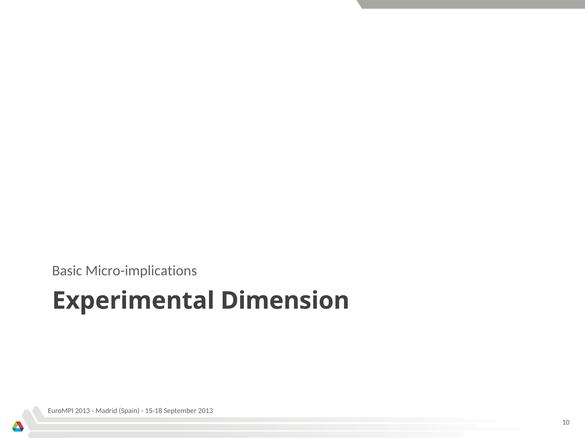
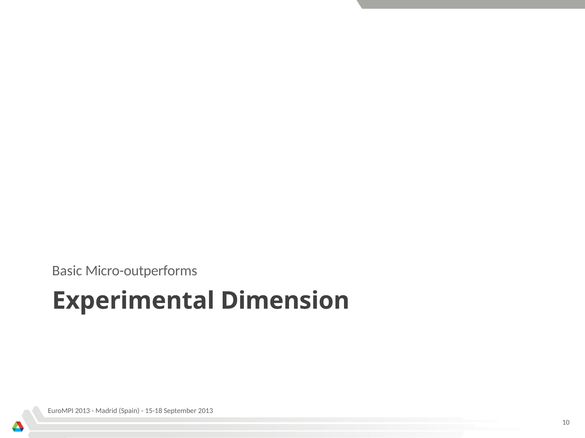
Micro-implications: Micro-implications -> Micro-outperforms (141, 271)
